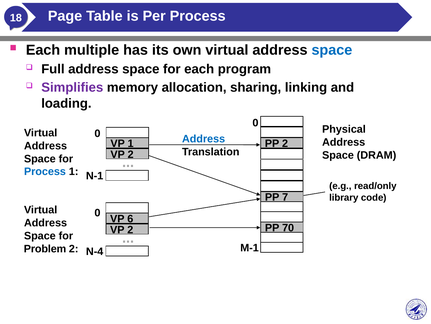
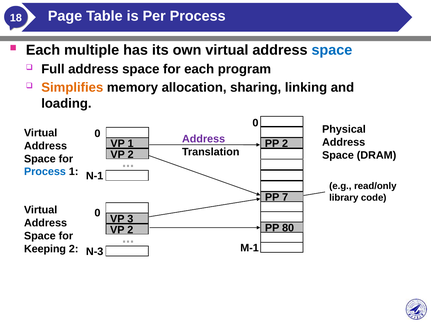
Simplifies colour: purple -> orange (72, 87)
Address colour: blue -> purple (204, 139)
6: 6 -> 3 (130, 219)
70: 70 -> 80 (288, 227)
Problem: Problem -> Keeping (45, 248)
N-4: N-4 -> N-3 (95, 251)
